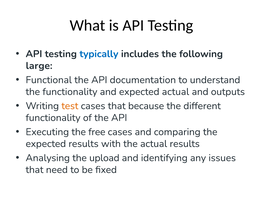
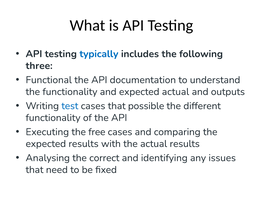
large: large -> three (39, 66)
test colour: orange -> blue (70, 106)
because: because -> possible (146, 106)
upload: upload -> correct (104, 158)
